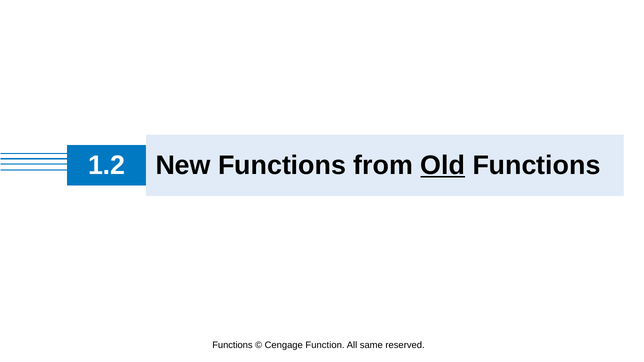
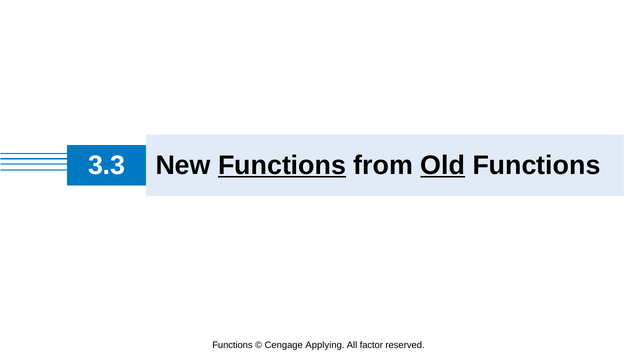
1.2: 1.2 -> 3.3 (107, 165)
Functions underline: none -> present (282, 165)
Function: Function -> Applying (325, 345)
same: same -> factor (371, 345)
